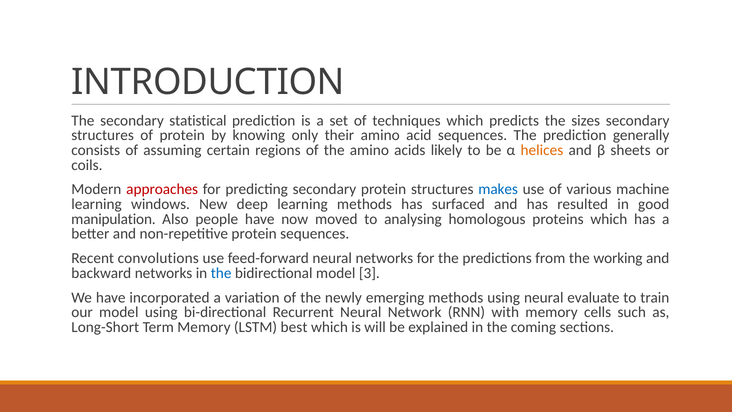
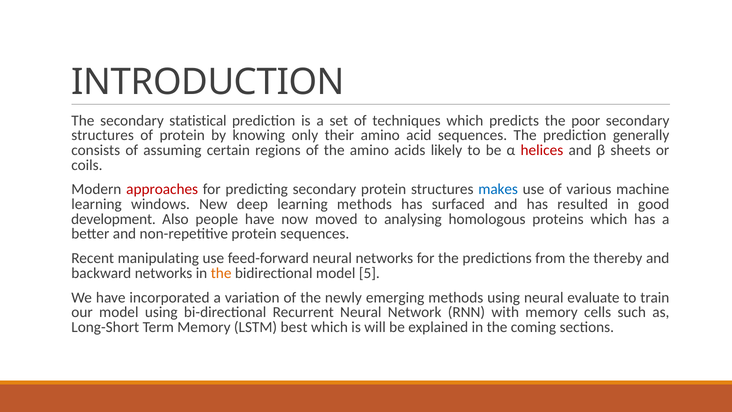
sizes: sizes -> poor (586, 120)
helices colour: orange -> red (542, 150)
manipulation: manipulation -> development (113, 219)
convolutions: convolutions -> manipulating (158, 258)
working: working -> thereby (618, 258)
the colour: blue -> orange (221, 273)
3: 3 -> 5 (369, 273)
